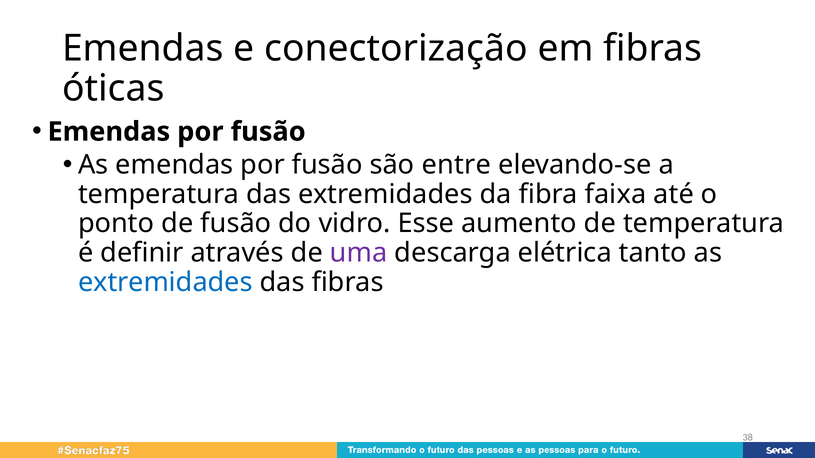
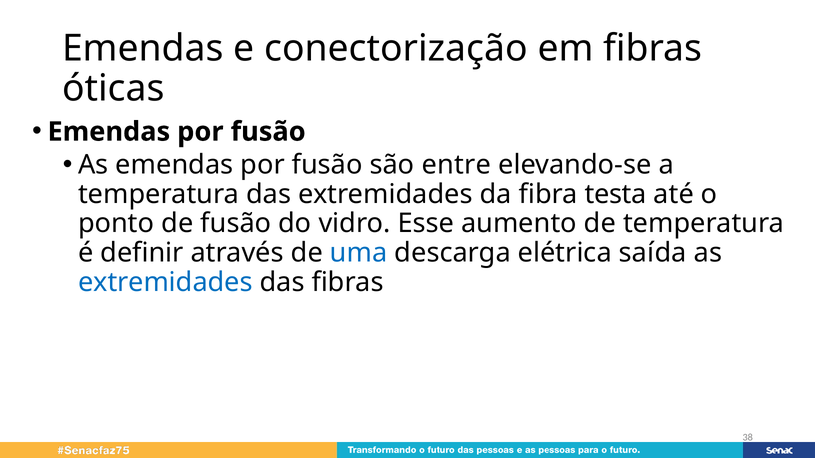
faixa: faixa -> testa (616, 194)
uma colour: purple -> blue (359, 253)
tanto: tanto -> saída (653, 253)
